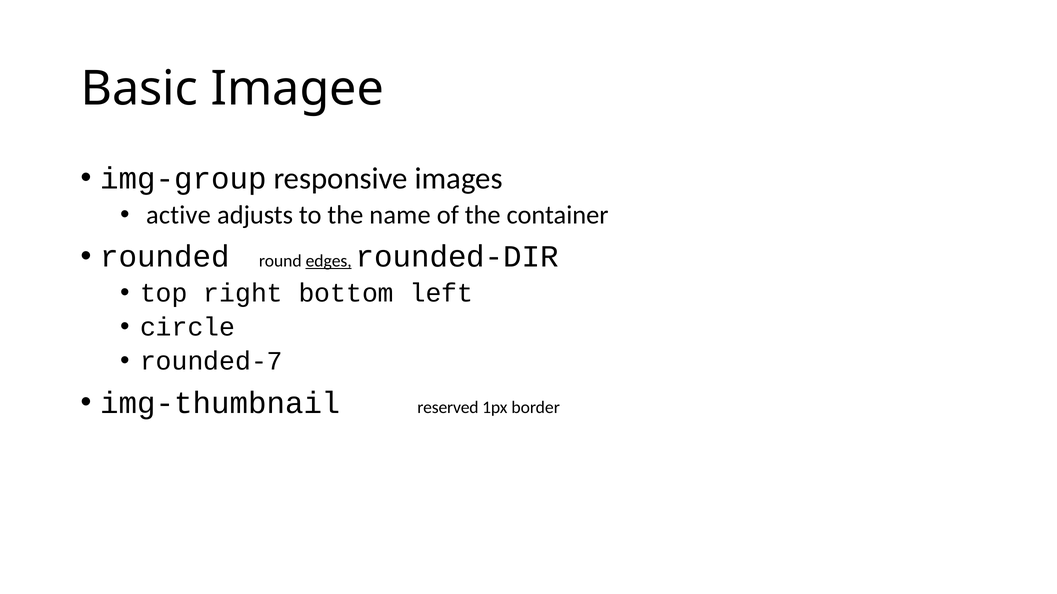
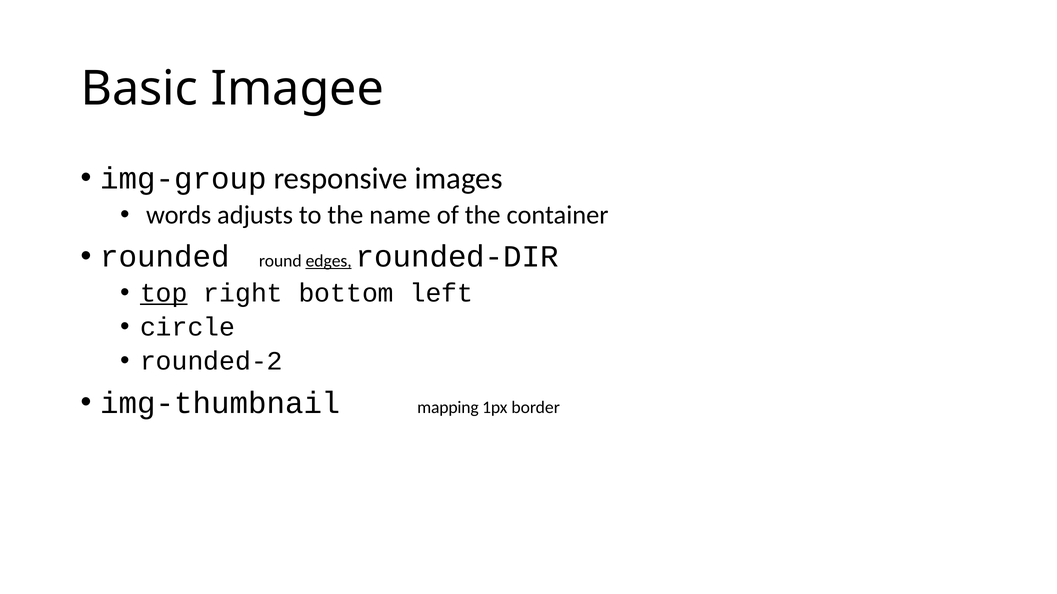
active: active -> words (179, 215)
top underline: none -> present (164, 293)
rounded-7: rounded-7 -> rounded-2 (211, 361)
reserved: reserved -> mapping (448, 408)
